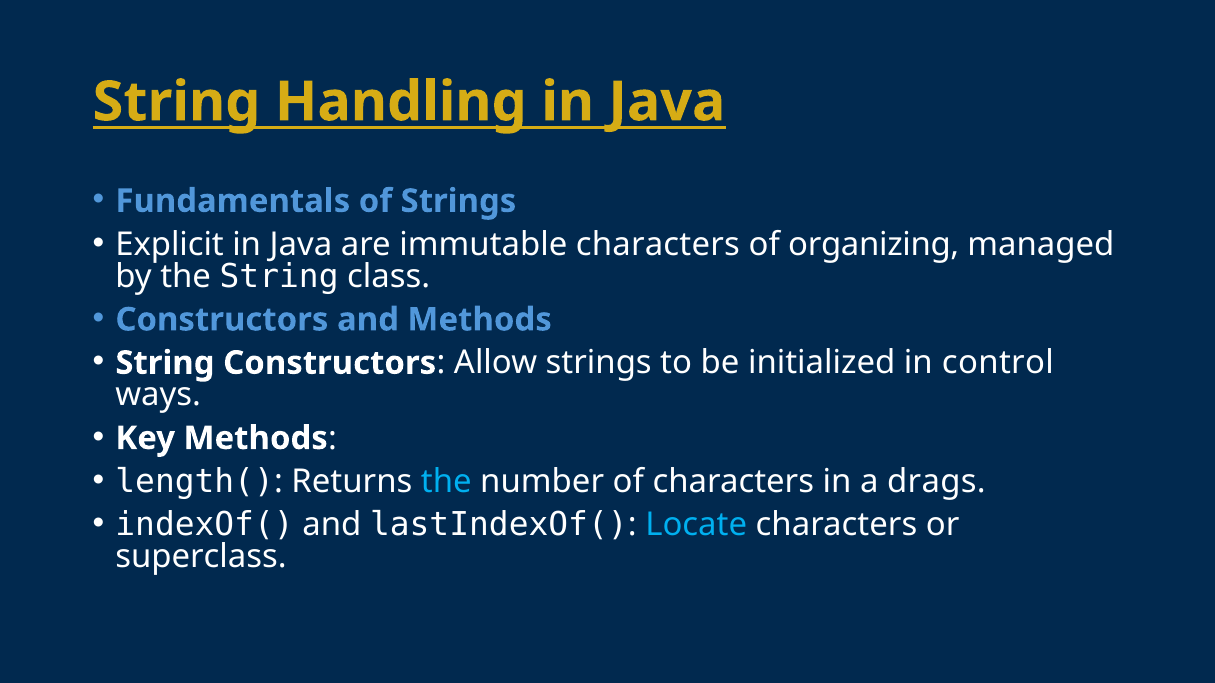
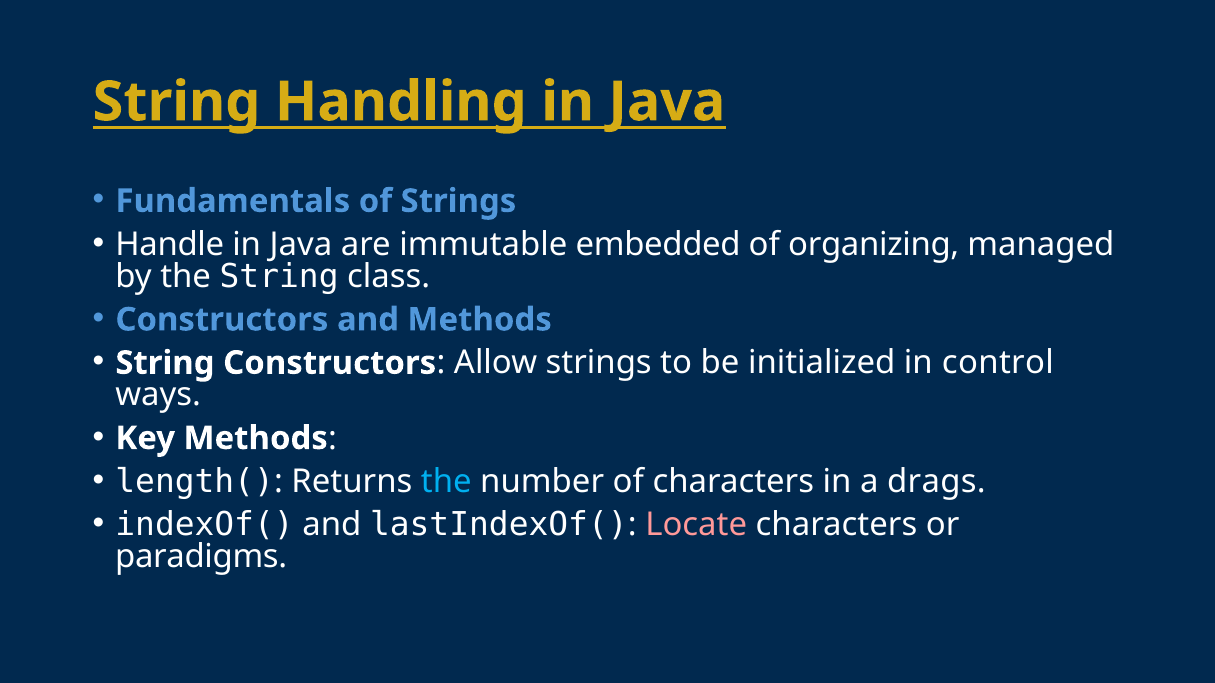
Explicit: Explicit -> Handle (170, 245)
immutable characters: characters -> embedded (658, 245)
Locate colour: light blue -> pink (696, 525)
superclass: superclass -> paradigms (201, 557)
